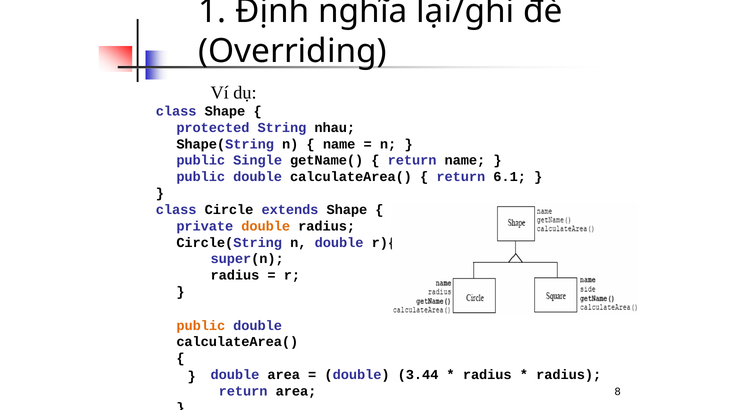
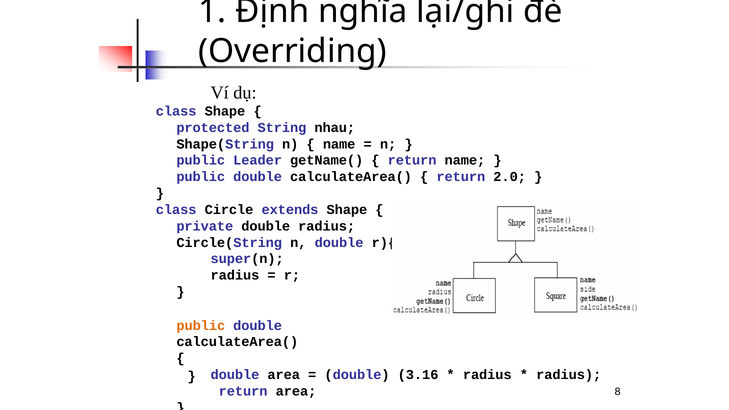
Single: Single -> Leader (258, 161)
6.1: 6.1 -> 2.0 (510, 177)
double colour: orange -> black (266, 226)
3.44: 3.44 -> 3.16 (418, 375)
